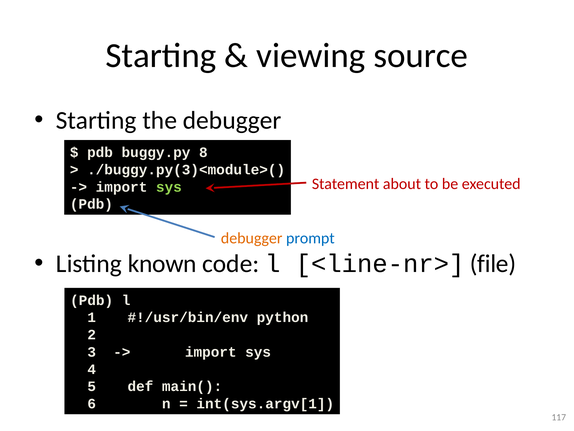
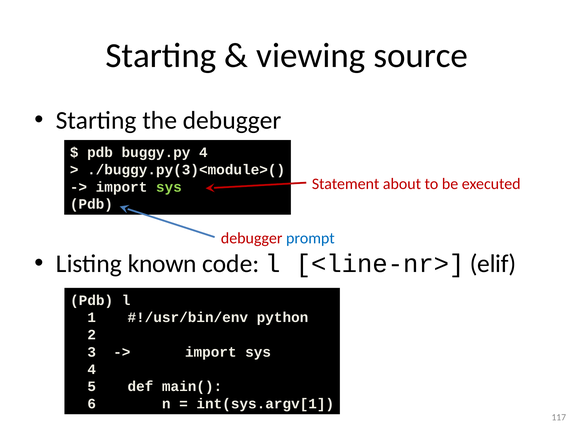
buggy.py 8: 8 -> 4 (203, 152)
debugger colour: orange -> red (252, 238)
file: file -> elif (493, 263)
